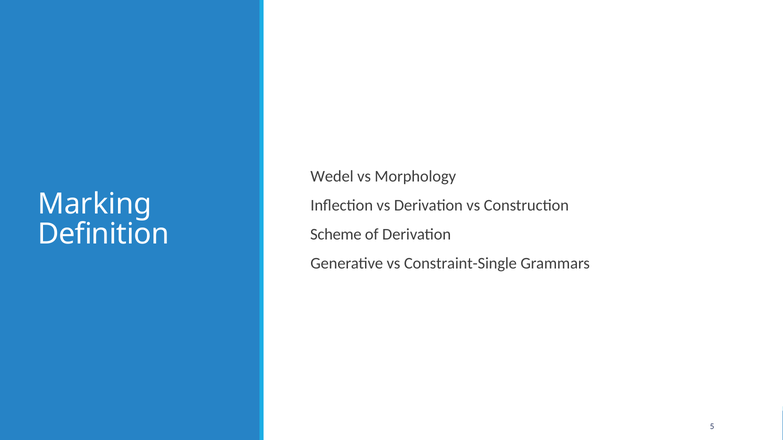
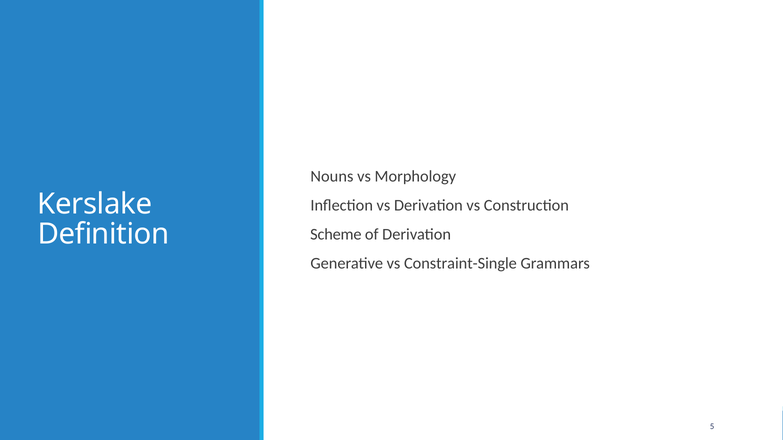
Wedel: Wedel -> Nouns (332, 177)
Marking: Marking -> Kerslake (95, 205)
